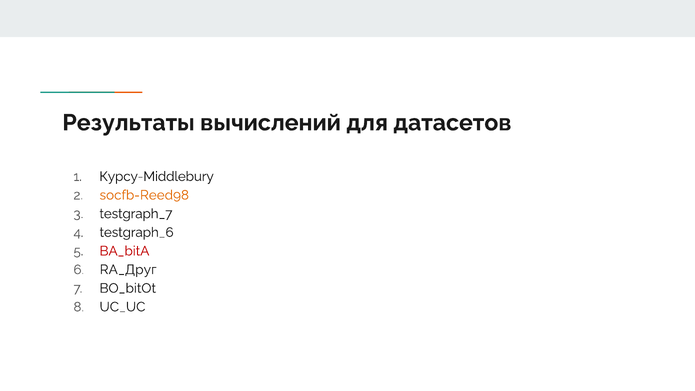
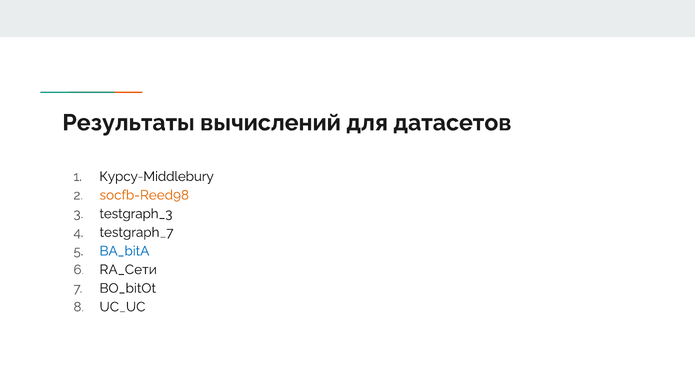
testgraph_7: testgraph_7 -> testgraph_3 (136, 214)
testgraph_6: testgraph_6 -> testgraph_7 (137, 232)
BA_bitA colour: red -> blue (124, 251)
RA_Друг: RA_Друг -> RA_Сети (128, 270)
